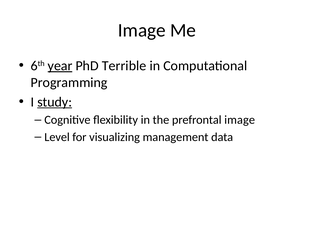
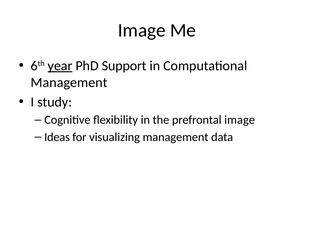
Terrible: Terrible -> Support (124, 66)
Programming: Programming -> Management (69, 83)
study underline: present -> none (55, 102)
Level: Level -> Ideas (57, 137)
